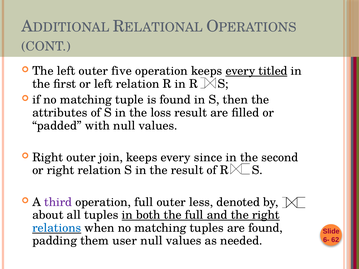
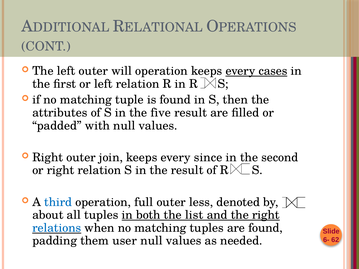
five: five -> will (122, 71)
titled: titled -> cases (273, 71)
loss: loss -> five (161, 113)
third colour: purple -> blue (58, 202)
the full: full -> list (194, 215)
